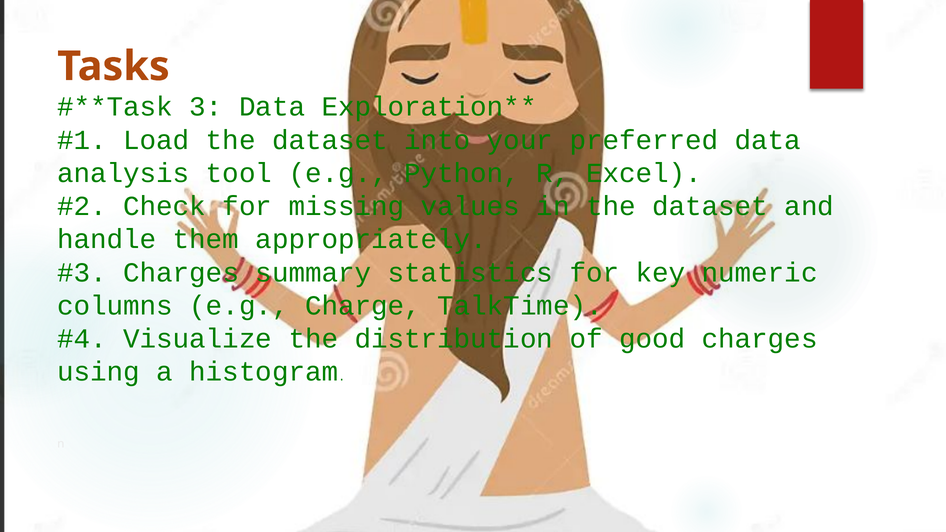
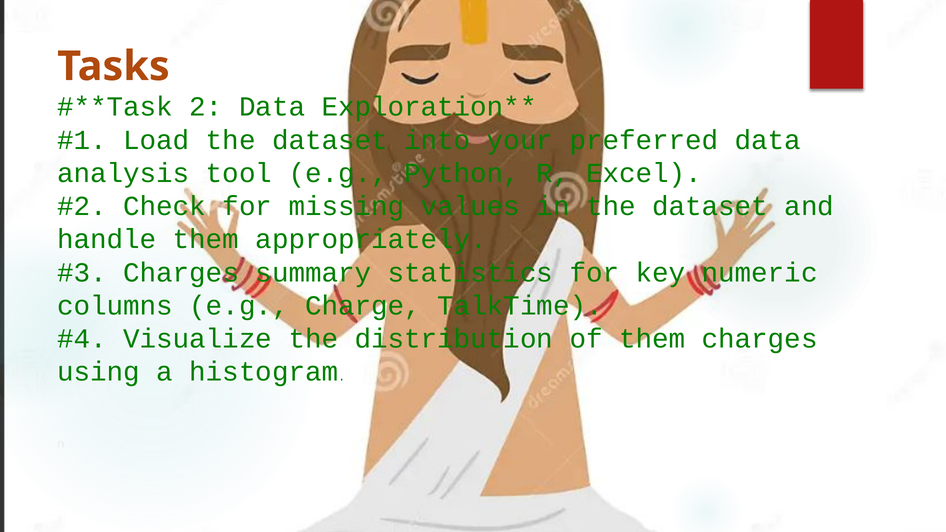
3: 3 -> 2 (206, 107)
of good: good -> them (652, 339)
